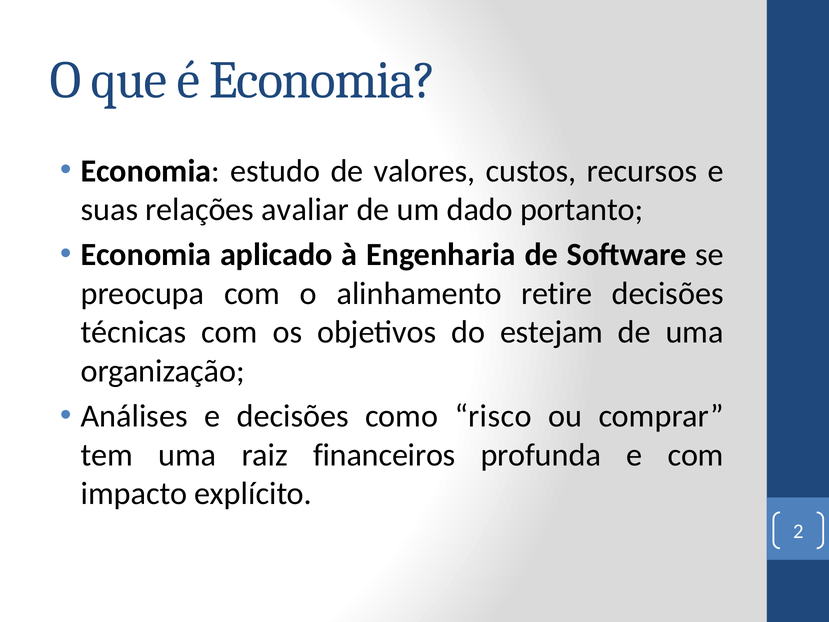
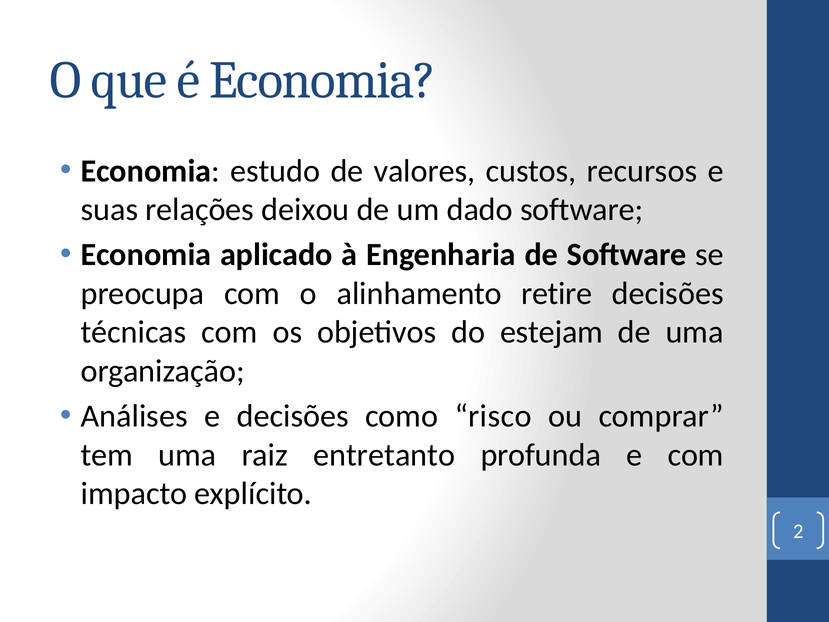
avaliar: avaliar -> deixou (305, 210)
dado portanto: portanto -> software (582, 210)
financeiros: financeiros -> entretanto (384, 455)
